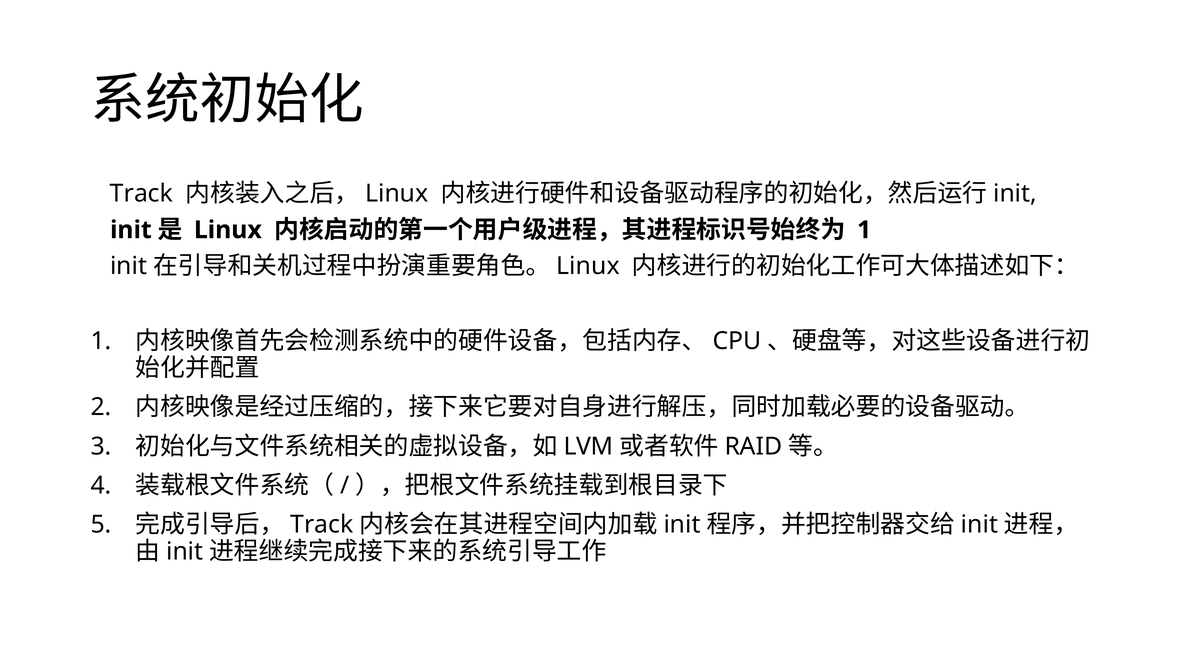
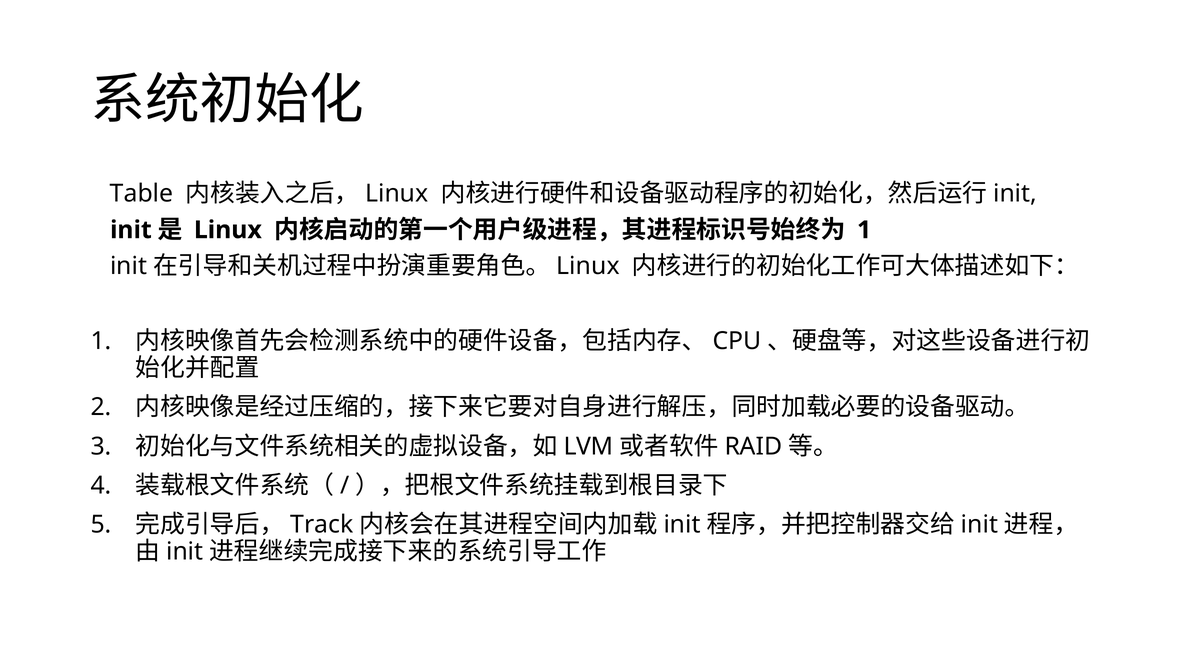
Track: Track -> Table (142, 194)
